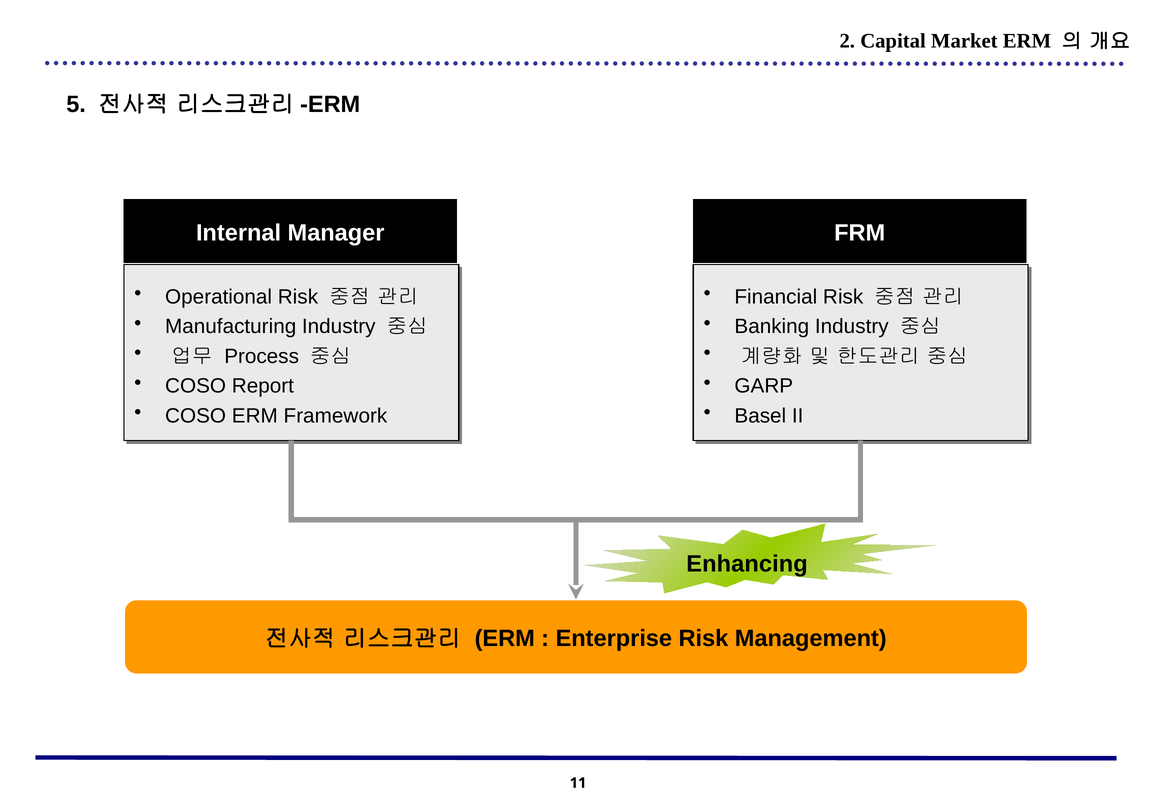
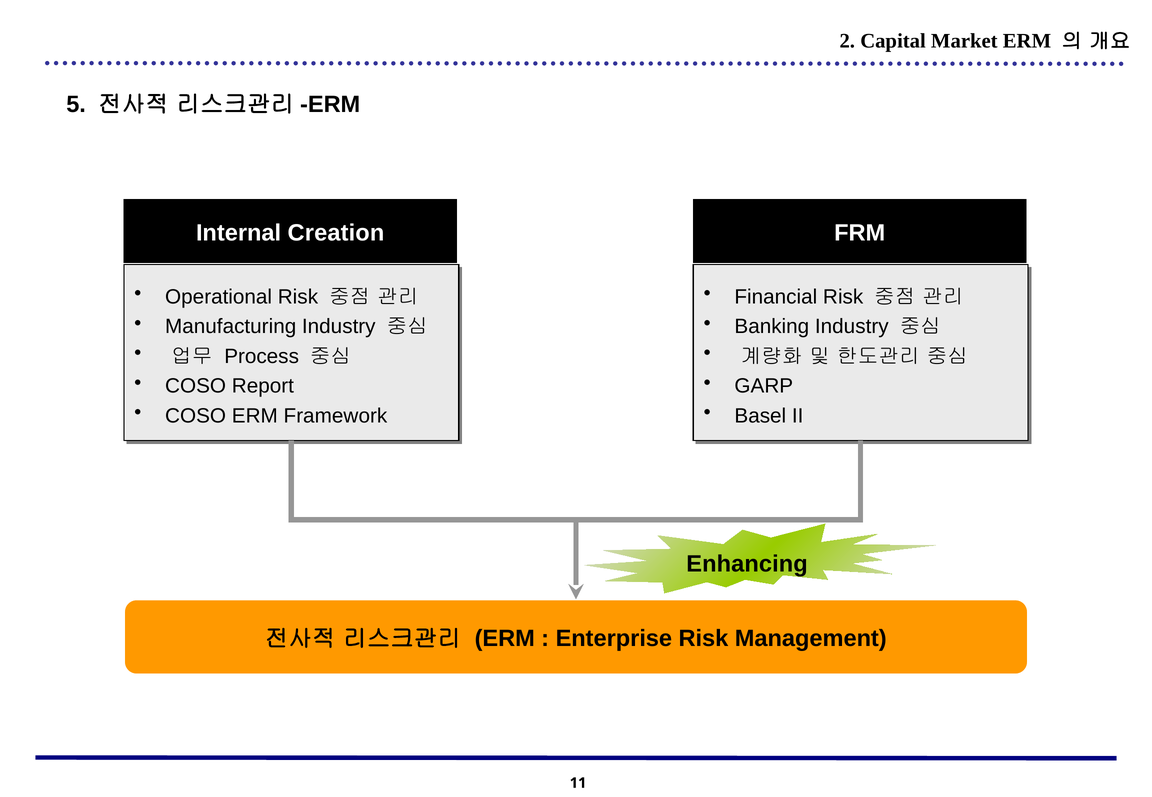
Manager: Manager -> Creation (336, 233)
